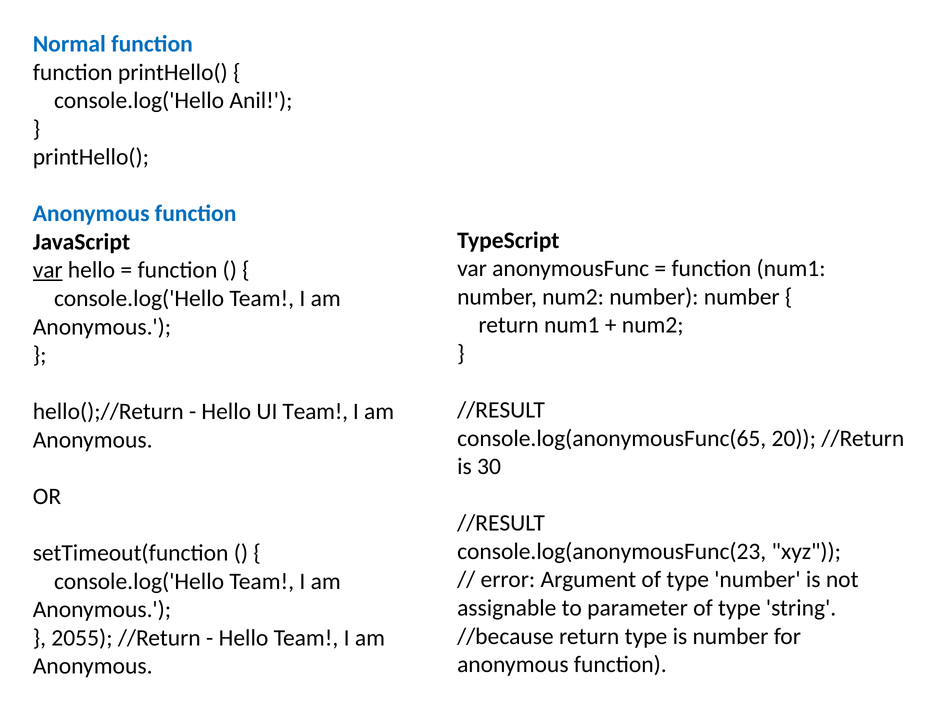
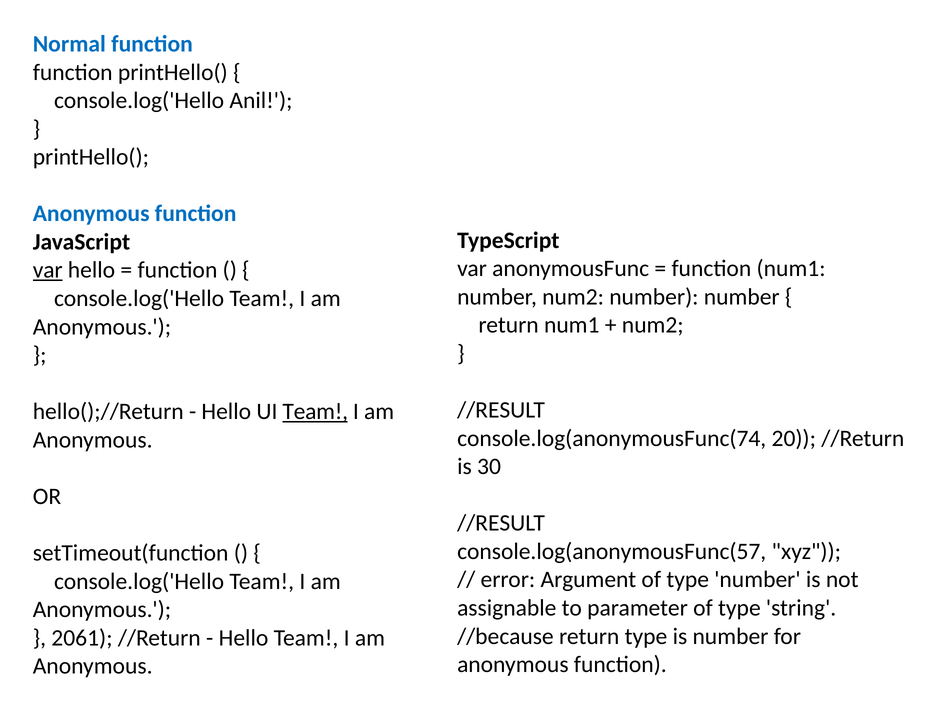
Team underline: none -> present (315, 412)
console.log(anonymousFunc(65: console.log(anonymousFunc(65 -> console.log(anonymousFunc(74 (612, 438)
console.log(anonymousFunc(23: console.log(anonymousFunc(23 -> console.log(anonymousFunc(57 (612, 552)
2055: 2055 -> 2061 (82, 638)
